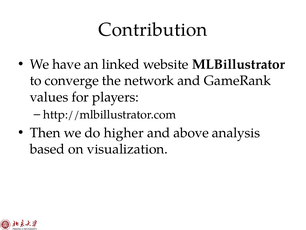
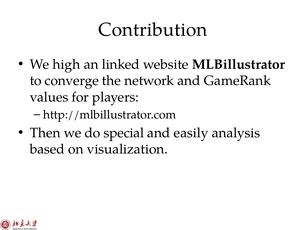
have: have -> high (66, 64)
higher: higher -> special (124, 133)
above: above -> easily (191, 133)
